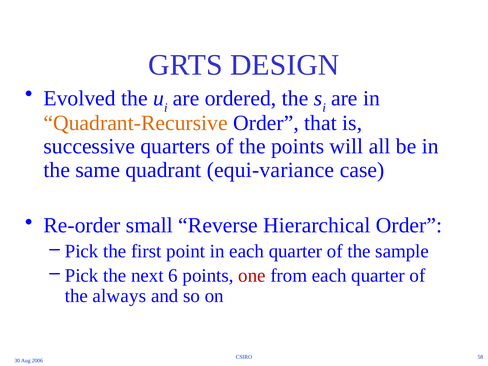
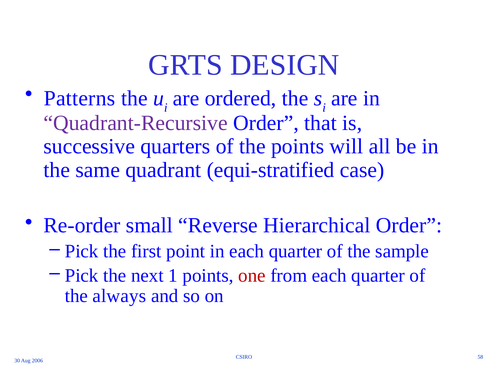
Evolved: Evolved -> Patterns (80, 98)
Quadrant-Recursive colour: orange -> purple (136, 123)
equi-variance: equi-variance -> equi-stratified (271, 170)
6: 6 -> 1 (173, 276)
